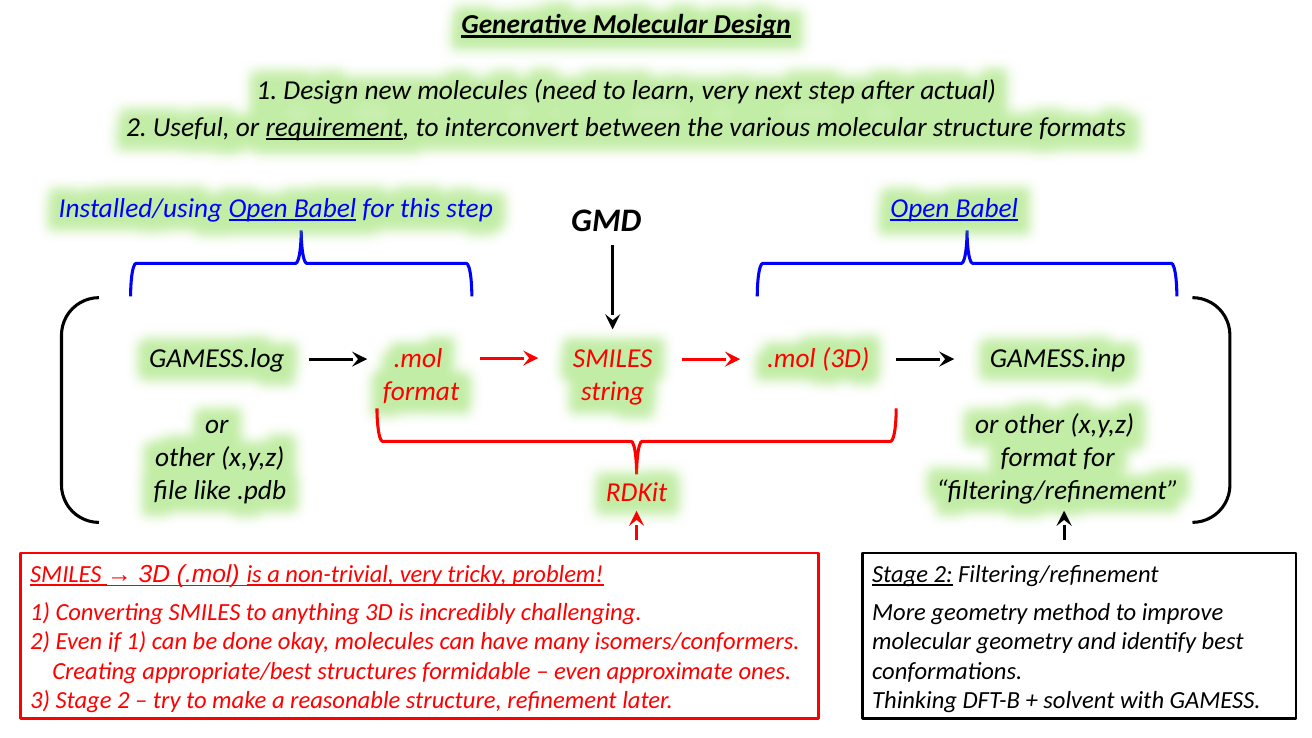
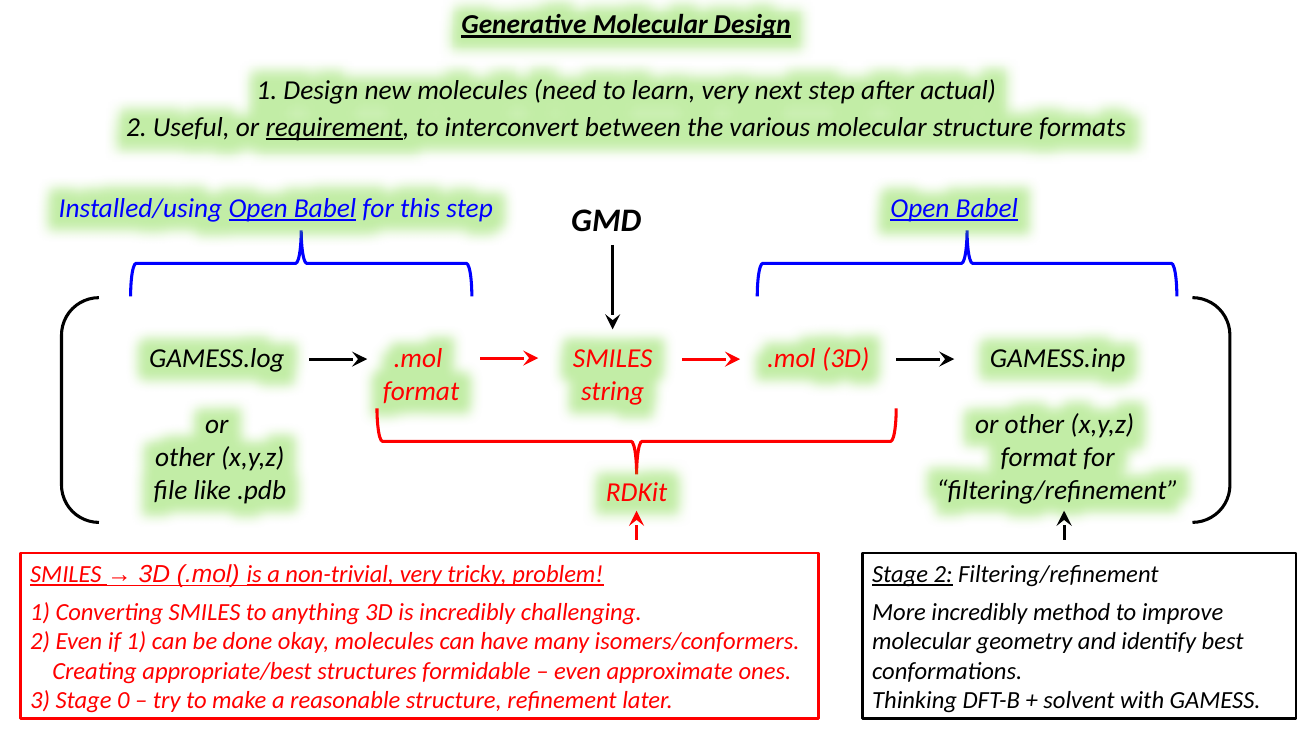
More geometry: geometry -> incredibly (979, 612)
3 Stage 2: 2 -> 0 (123, 701)
